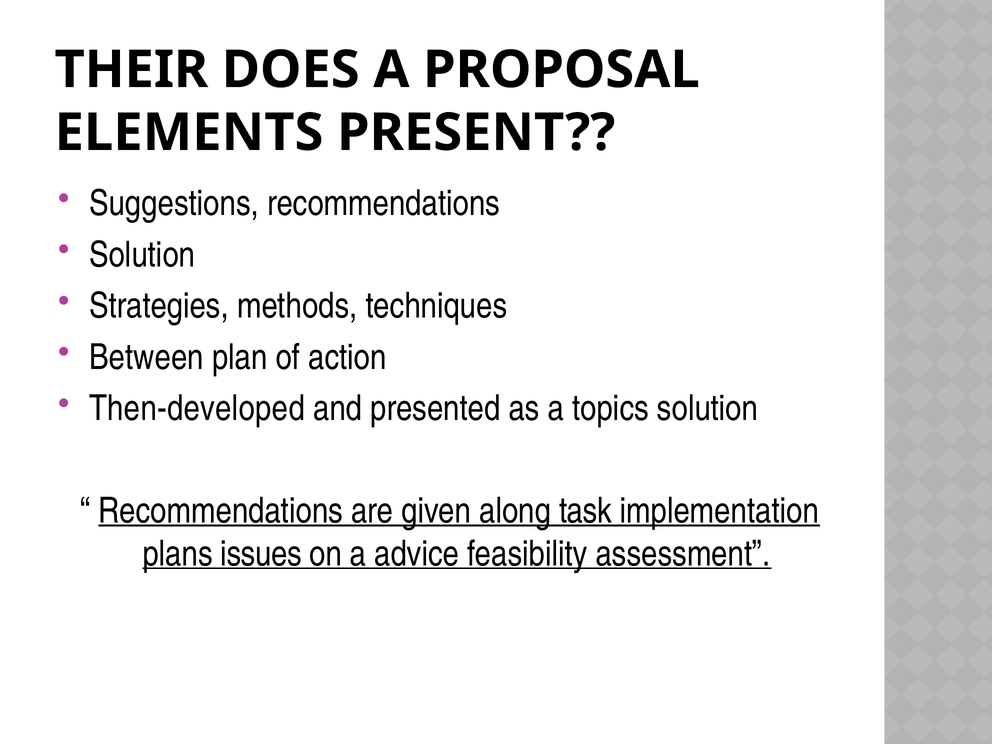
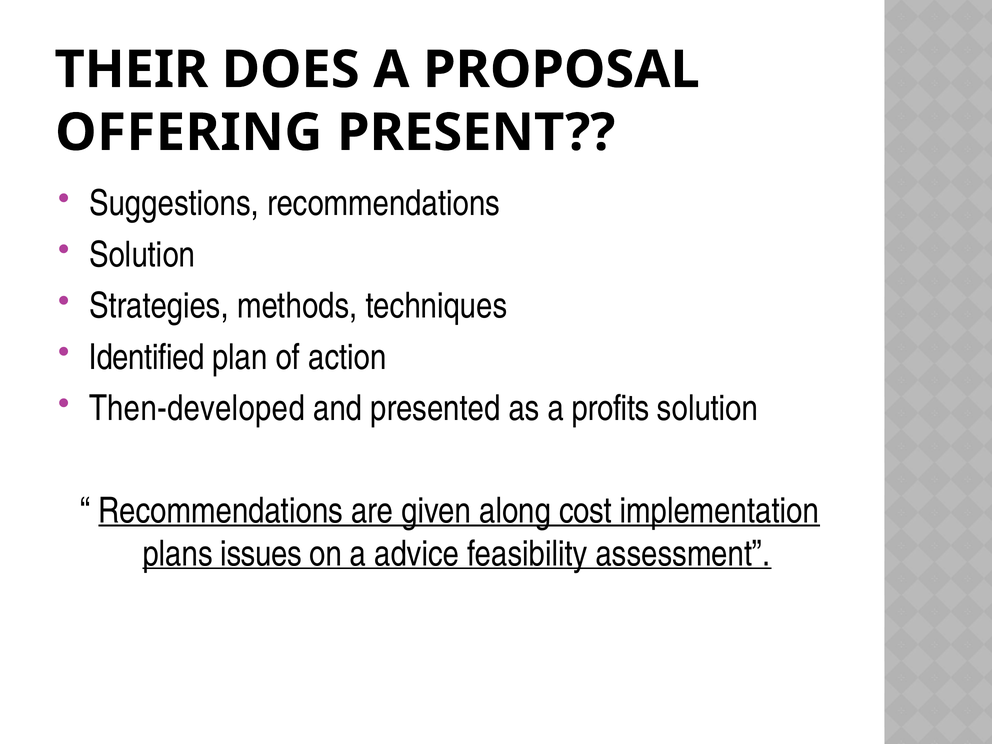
ELEMENTS: ELEMENTS -> OFFERING (189, 133)
Between: Between -> Identified (147, 357)
topics: topics -> profits (611, 408)
task: task -> cost (586, 511)
